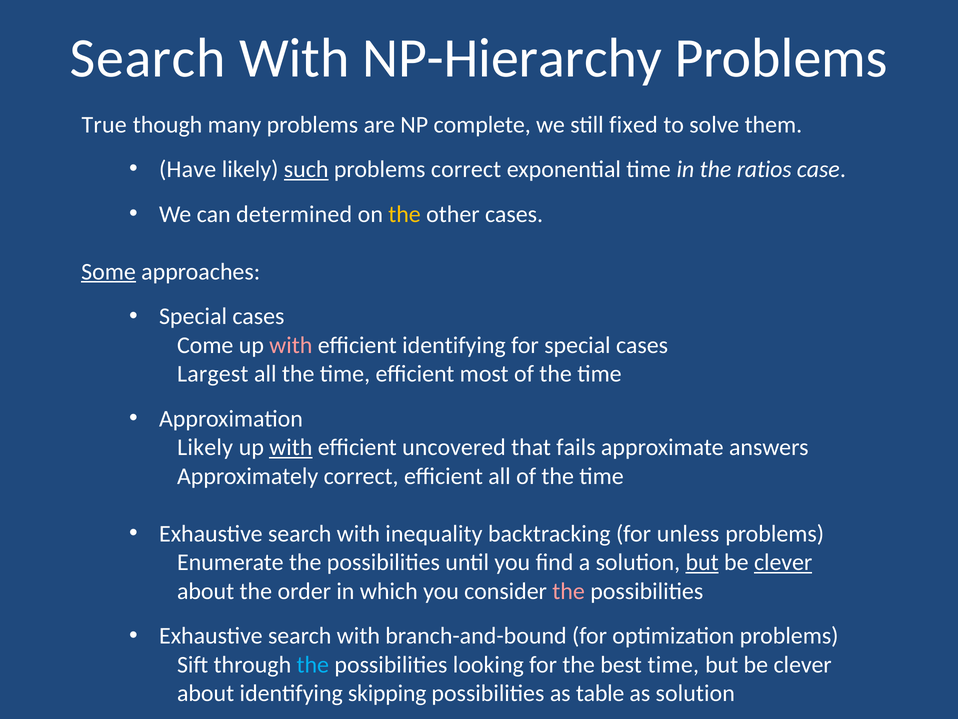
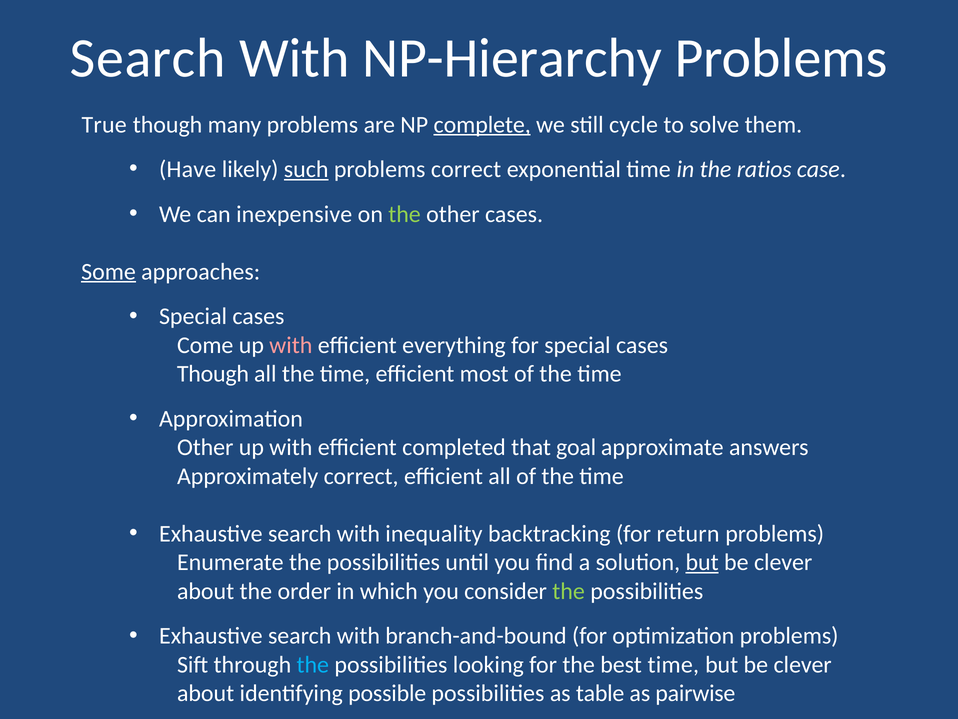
complete underline: none -> present (482, 125)
fixed: fixed -> cycle (634, 125)
determined: determined -> inexpensive (294, 214)
the colour: yellow -> light green (405, 214)
efficient identifying: identifying -> everything (454, 345)
Largest: Largest -> Though (213, 374)
Likely: Likely -> Other (205, 447)
with underline: present -> none (291, 447)
uncovered: uncovered -> completed (454, 447)
fails: fails -> goal (576, 447)
unless: unless -> return (688, 533)
clever underline: present -> none (783, 562)
the colour: pink -> light green (569, 591)
skipping: skipping -> possible (387, 693)
as solution: solution -> pairwise (695, 693)
